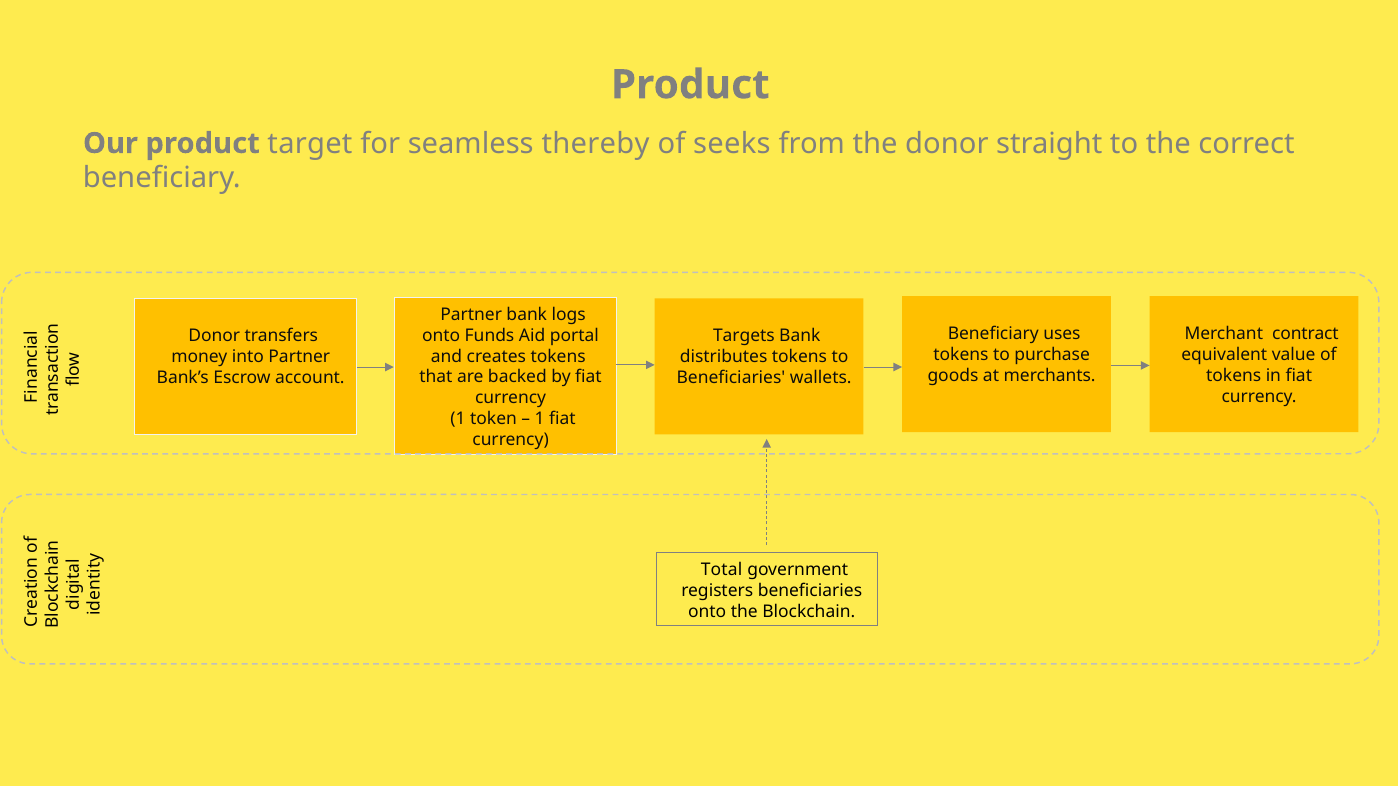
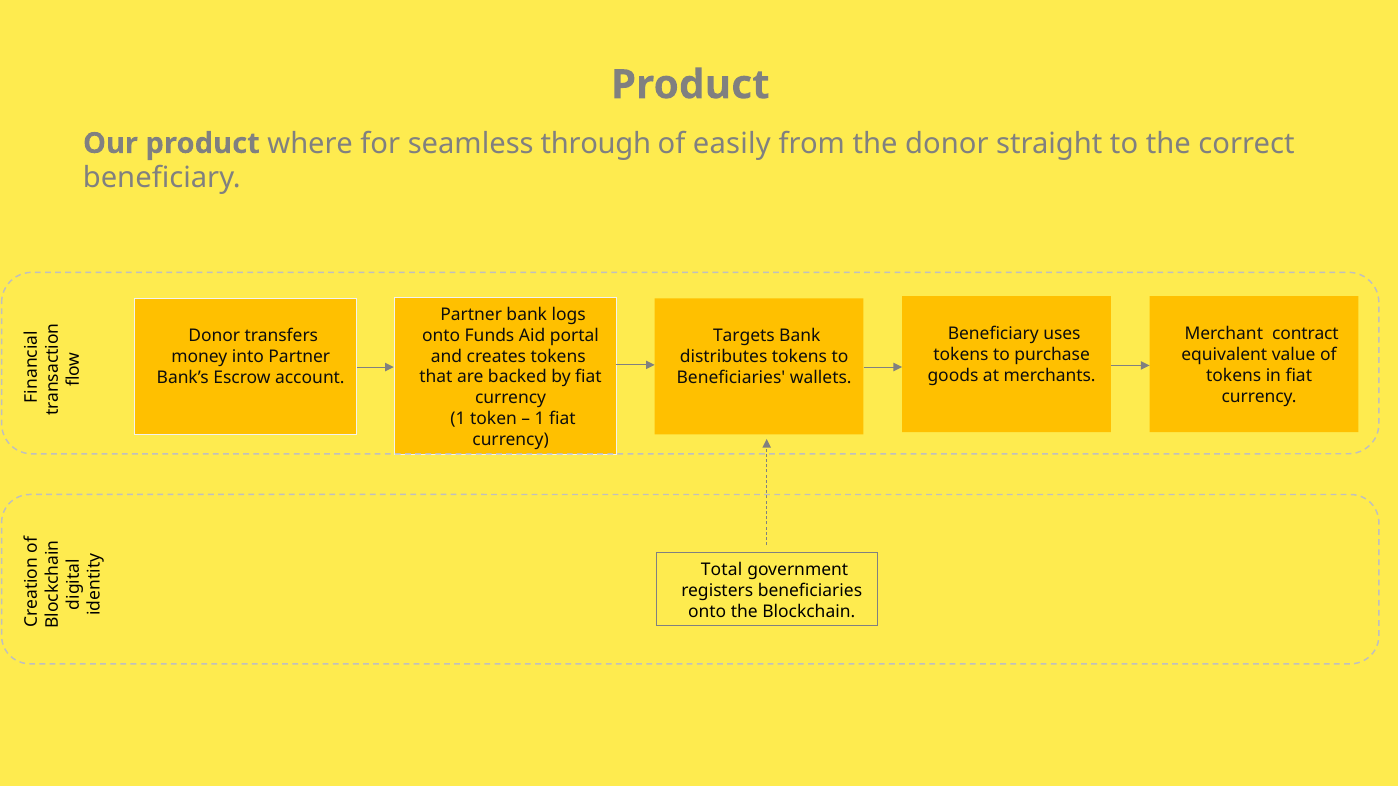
target: target -> where (310, 143)
thereby: thereby -> through (596, 143)
seeks: seeks -> easily (732, 143)
